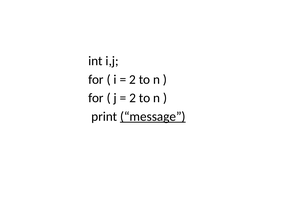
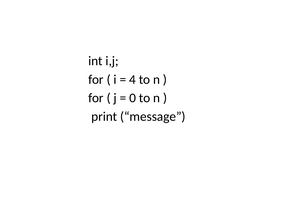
2: 2 -> 4 (132, 79)
2: 2 -> 0 (133, 98)
message underline: present -> none (153, 116)
